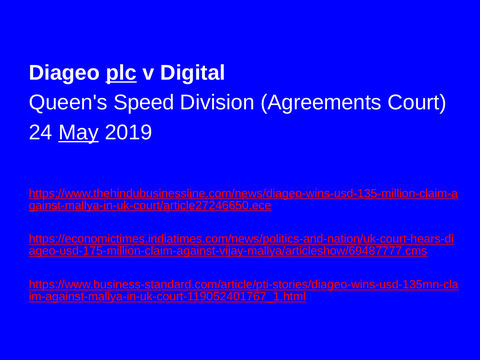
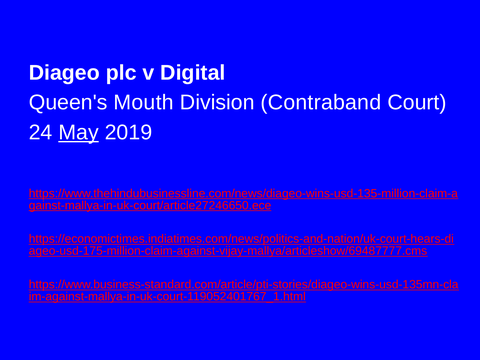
plc underline: present -> none (121, 73)
Speed: Speed -> Mouth (144, 103)
Agreements: Agreements -> Contraband (321, 103)
